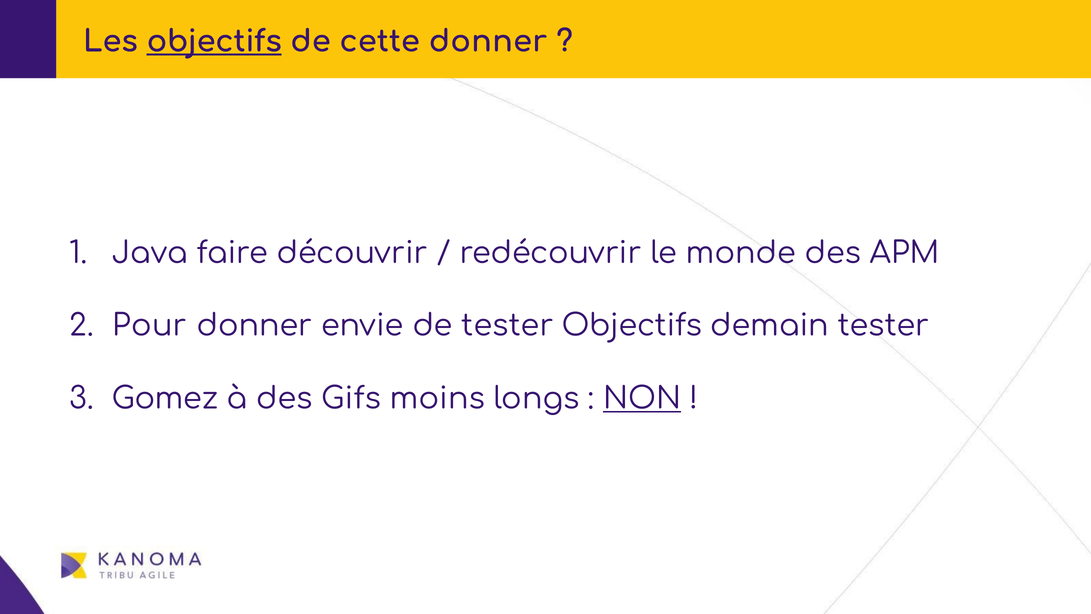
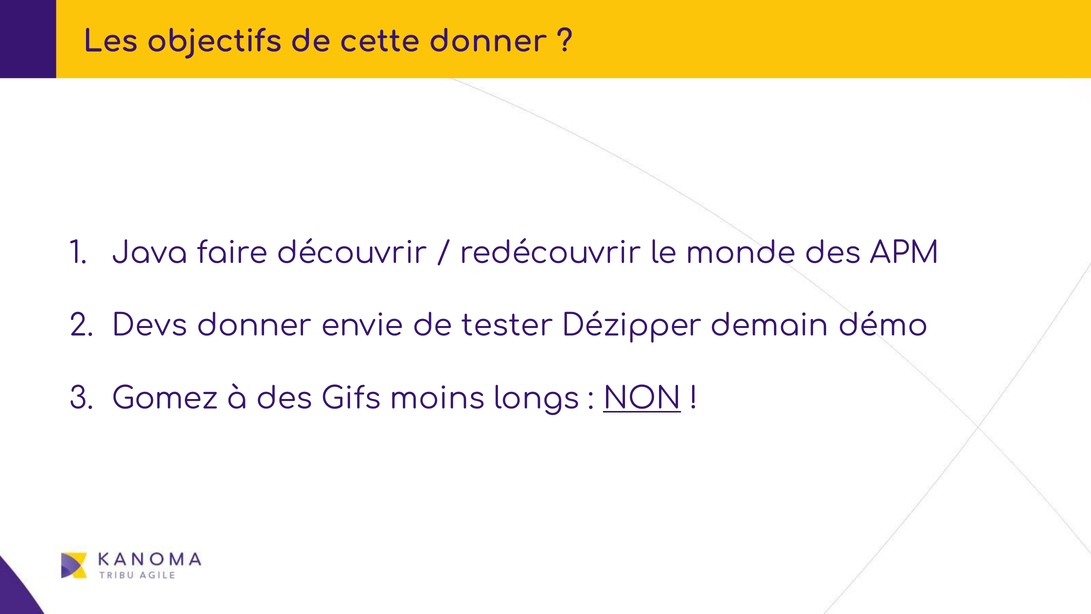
objectifs underline: present -> none (214, 41)
Pour: Pour -> Devs (150, 326)
tester Objectifs: Objectifs -> Dézipper (632, 326)
demain tester: tester -> démo (883, 326)
